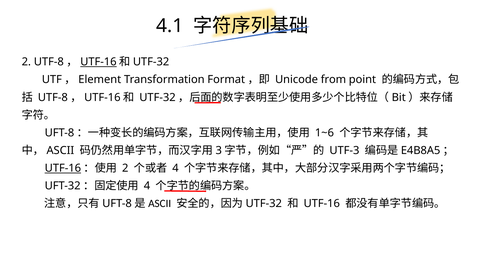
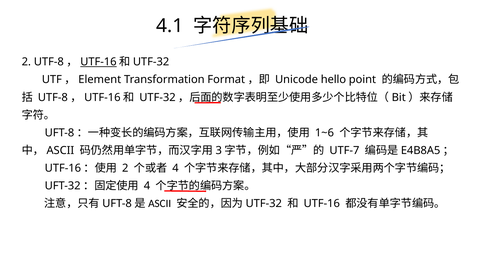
from: from -> hello (333, 80)
UTF-3: UTF-3 -> UTF-7 (344, 150)
UTF-16 underline: present -> none (63, 168)
